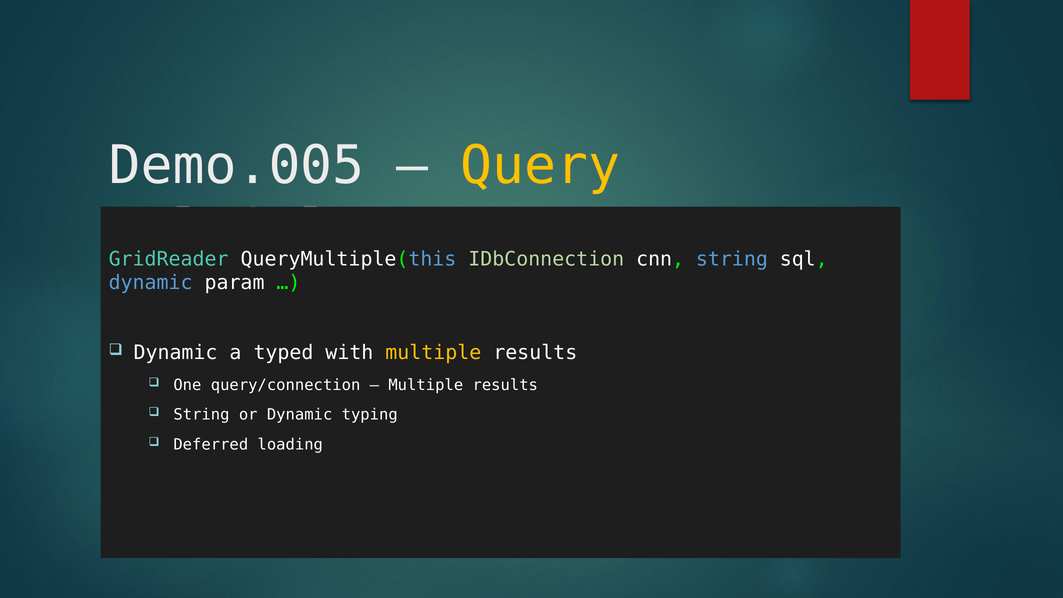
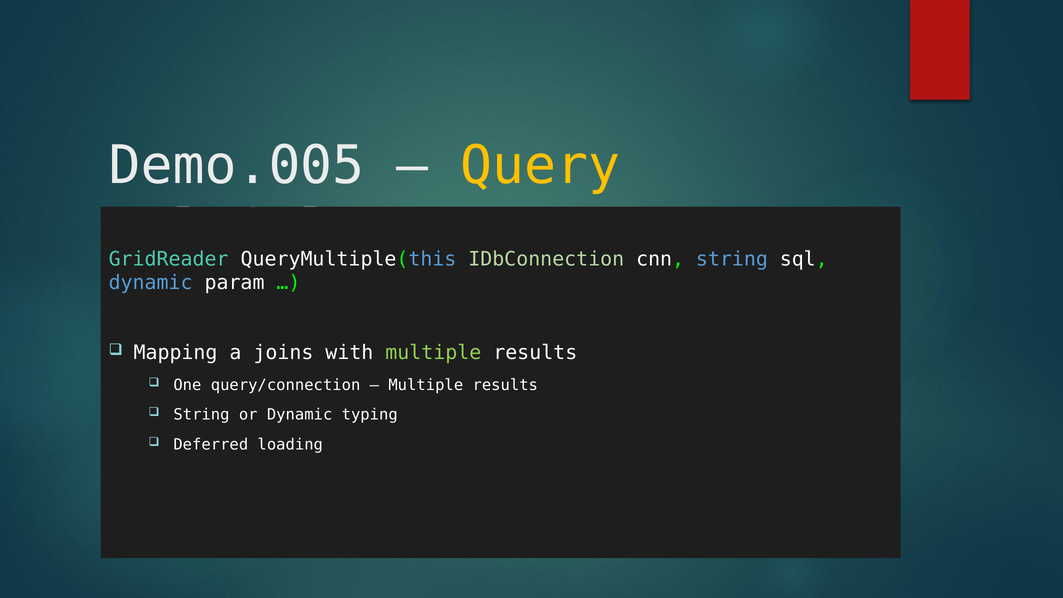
Dynamic: Dynamic -> Mapping (176, 353)
typed: typed -> joins (283, 353)
multiple colour: yellow -> light green (433, 353)
